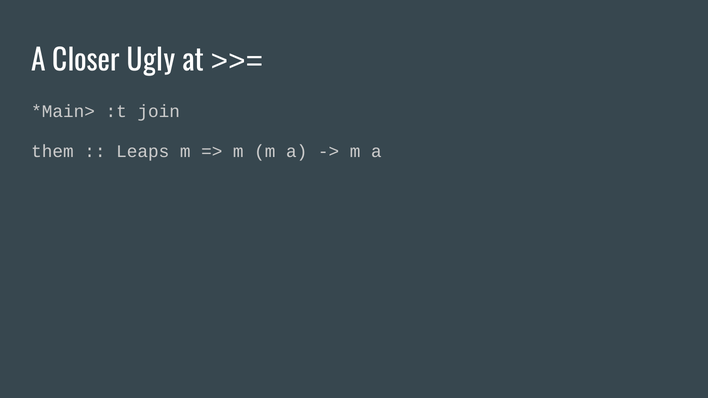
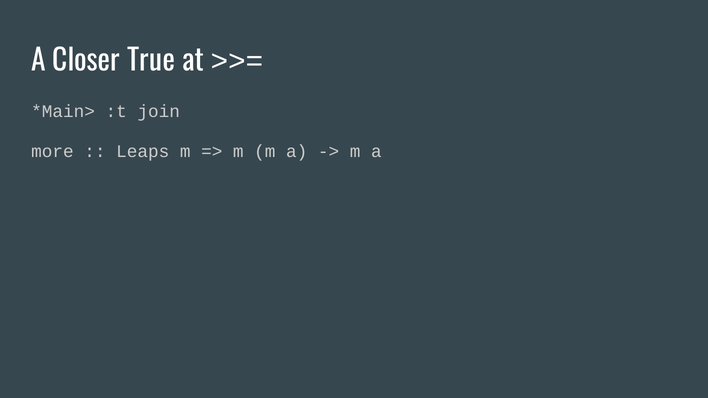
Ugly: Ugly -> True (151, 61)
them: them -> more (52, 151)
